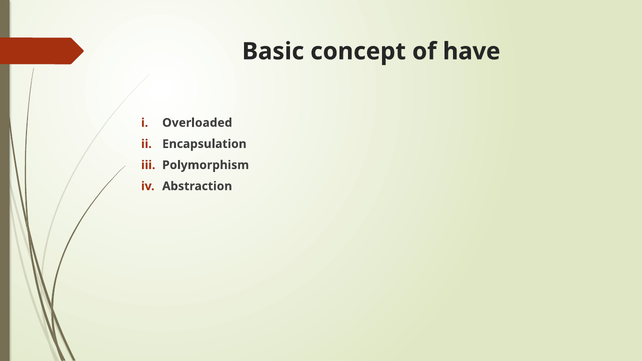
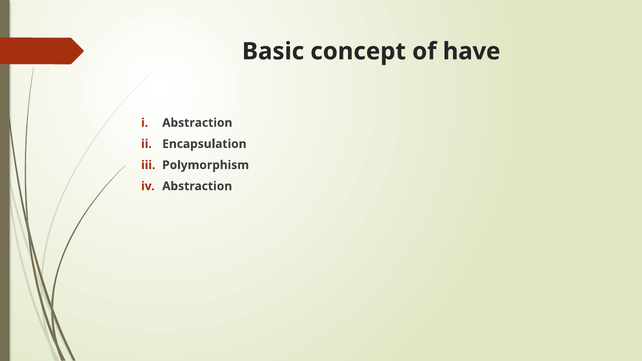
Overloaded: Overloaded -> Abstraction (197, 123)
